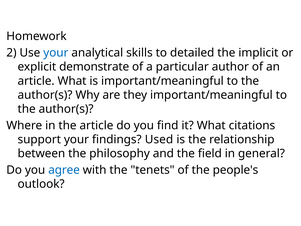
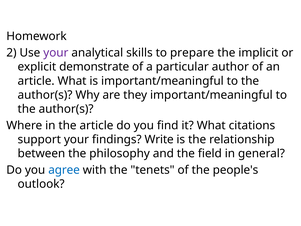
your colour: blue -> purple (56, 53)
detailed: detailed -> prepare (192, 53)
Used: Used -> Write (159, 139)
